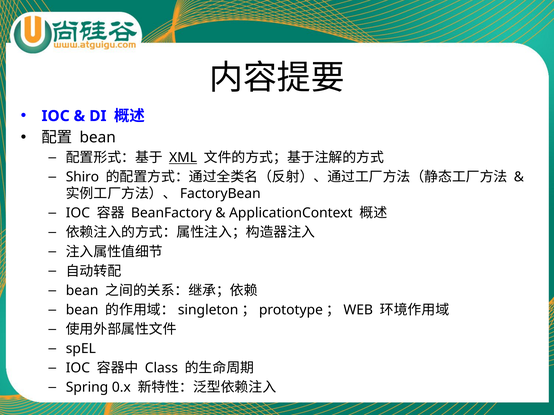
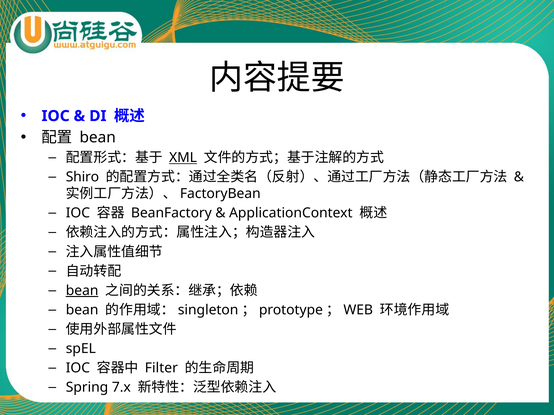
bean underline: none -> present (82, 291)
Class: Class -> Filter (161, 368)
0.x: 0.x -> 7.x (121, 388)
